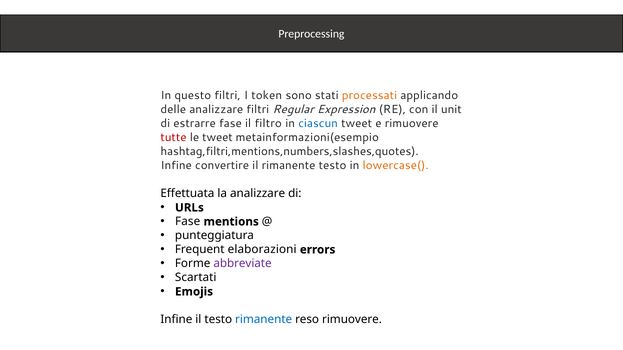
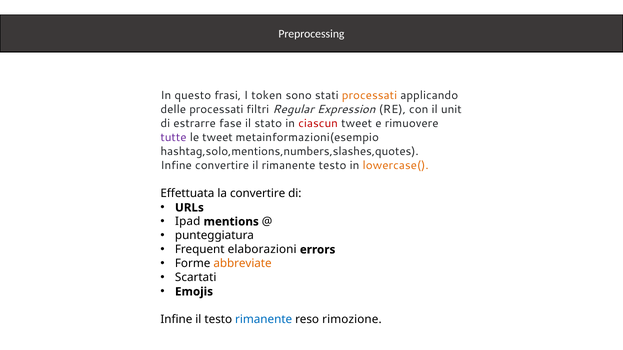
questo filtri: filtri -> frasi (228, 96)
delle analizzare: analizzare -> processati (216, 110)
filtro: filtro -> stato (268, 124)
ciascun colour: blue -> red (318, 124)
tutte colour: red -> purple (173, 138)
hashtag,filtri,mentions,numbers,slashes,quotes: hashtag,filtri,mentions,numbers,slashes,quotes -> hashtag,solo,mentions,numbers,slashes,quotes (290, 152)
la analizzare: analizzare -> convertire (258, 194)
Fase: Fase -> Ipad (188, 222)
abbreviate colour: purple -> orange (243, 264)
reso rimuovere: rimuovere -> rimozione (352, 320)
